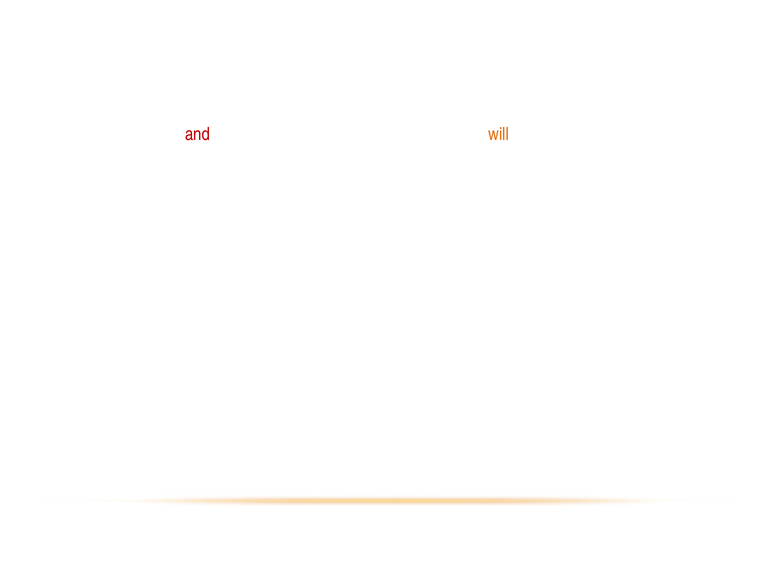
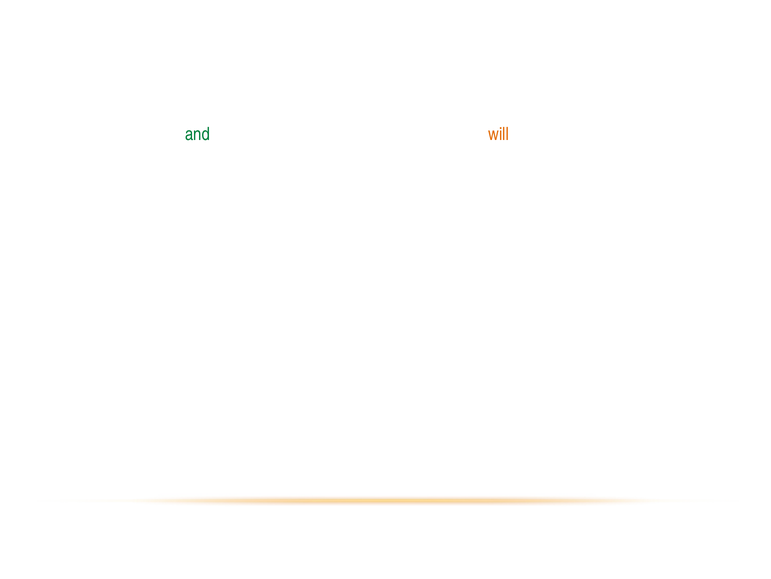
and colour: red -> green (198, 134)
